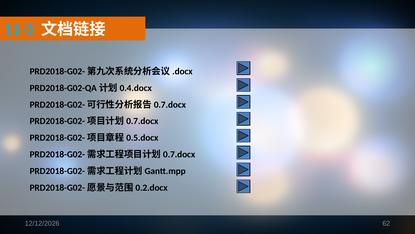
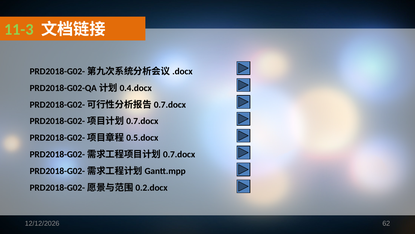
11-3 colour: light blue -> light green (19, 29)
